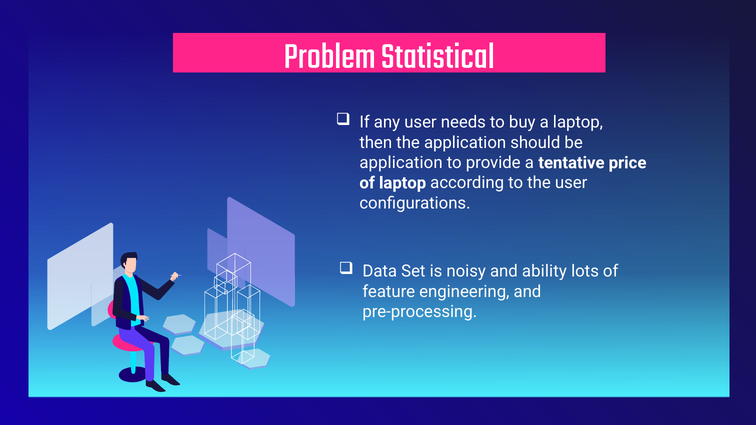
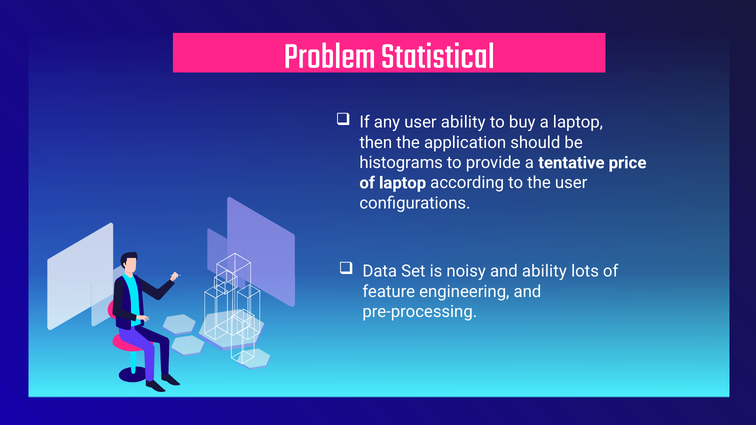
user needs: needs -> ability (463, 123)
application: application -> histograms (401, 163)
